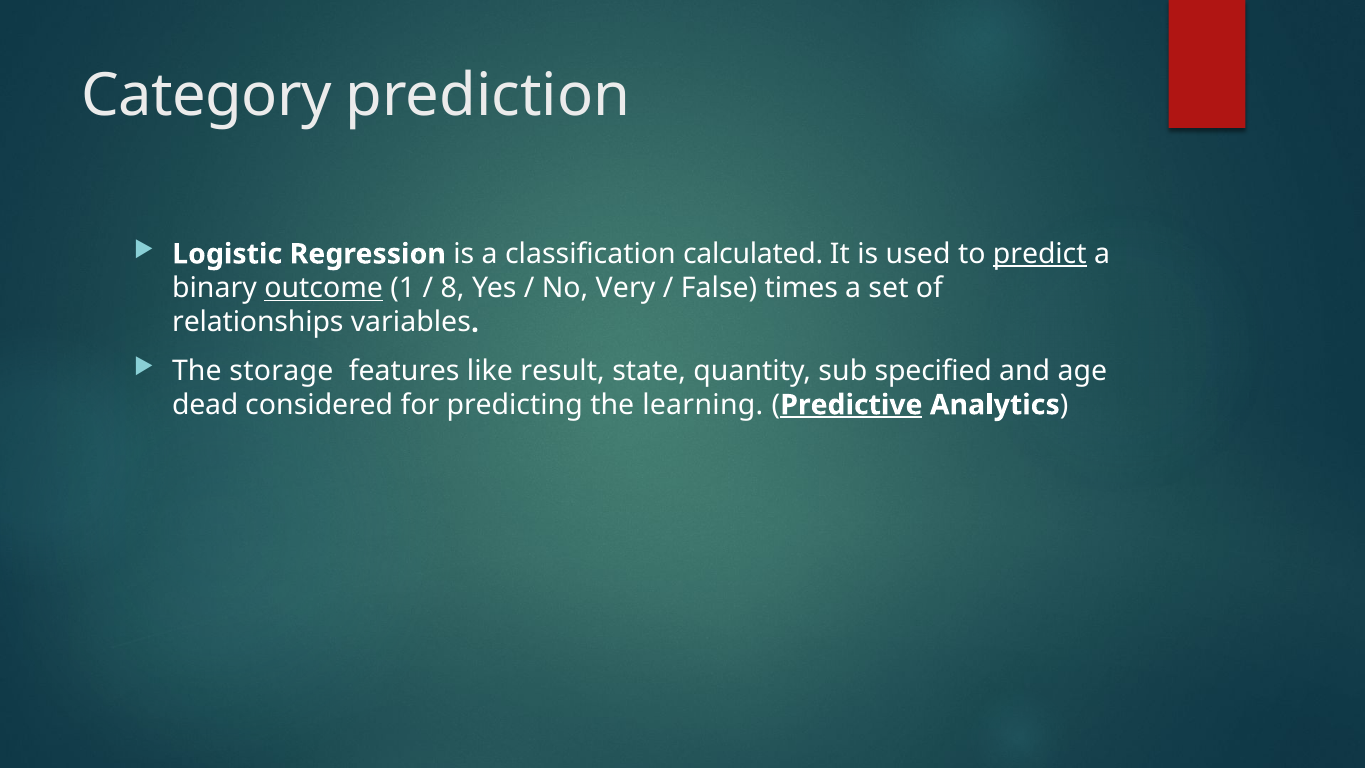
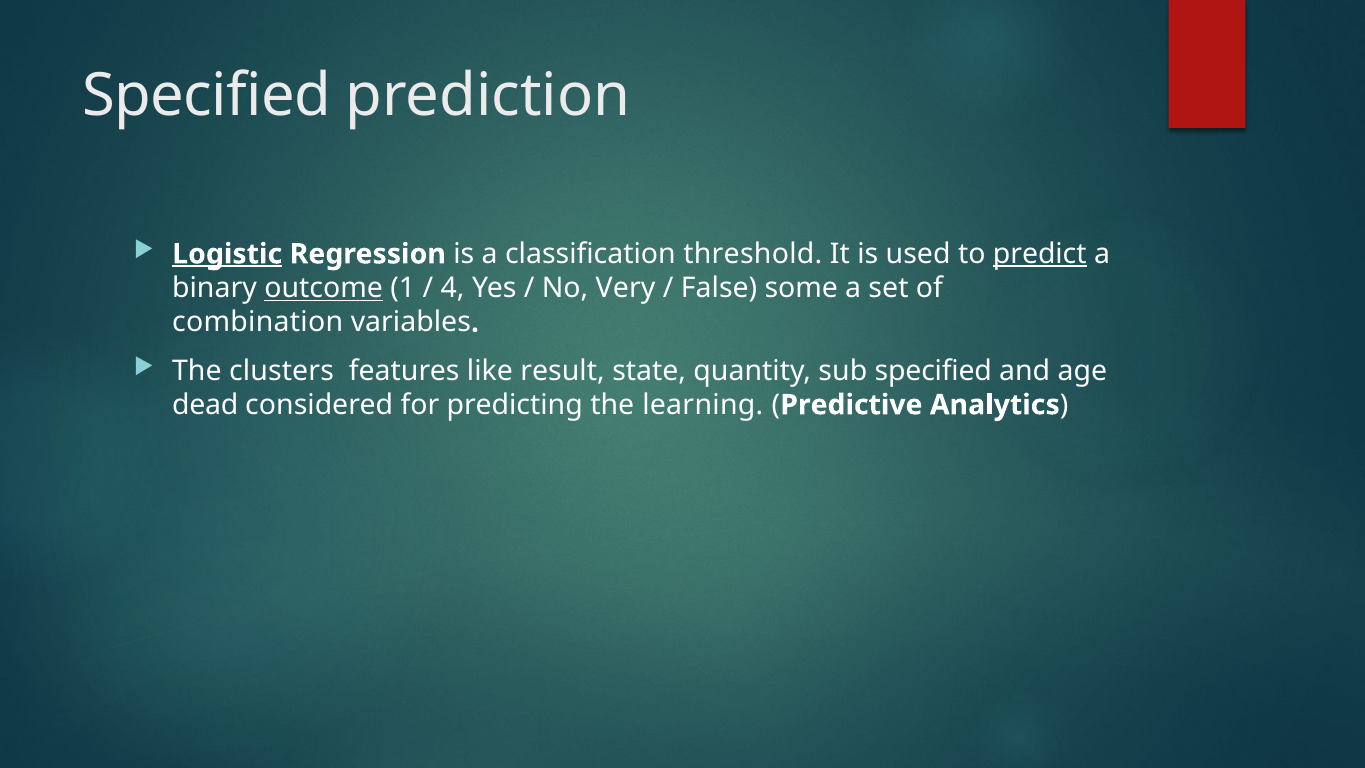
Category: Category -> Specified (207, 96)
Logistic underline: none -> present (227, 254)
calculated: calculated -> threshold (753, 254)
8: 8 -> 4 (453, 288)
times: times -> some (801, 288)
relationships: relationships -> combination (258, 322)
storage: storage -> clusters (281, 371)
Predictive underline: present -> none (851, 405)
